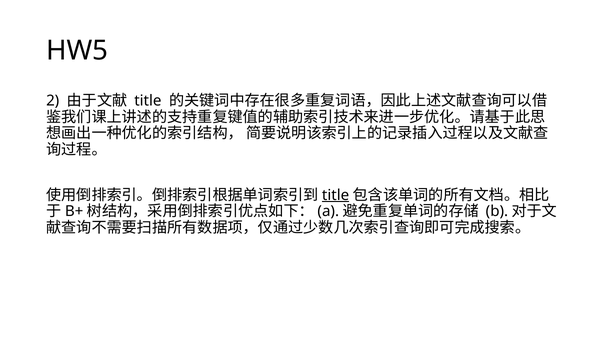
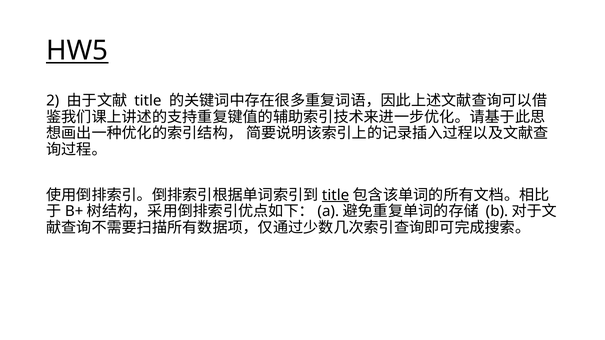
HW5 underline: none -> present (77, 51)
